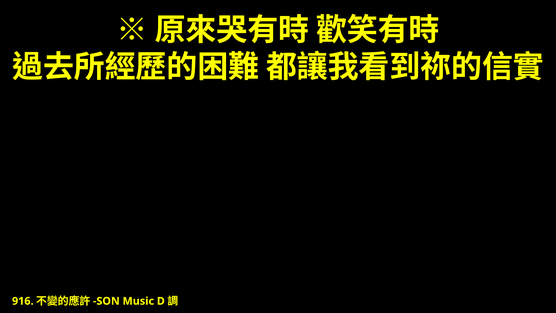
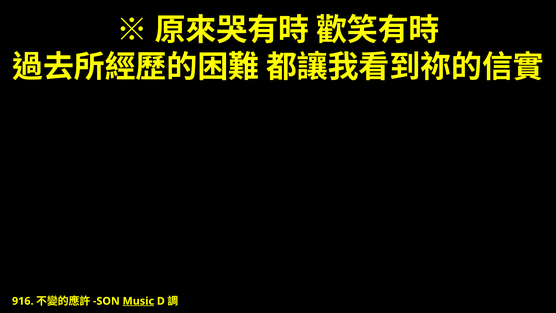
Music underline: none -> present (138, 301)
